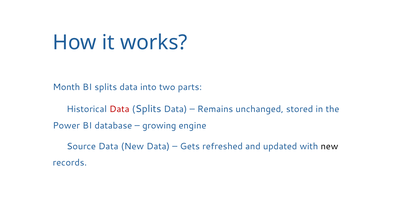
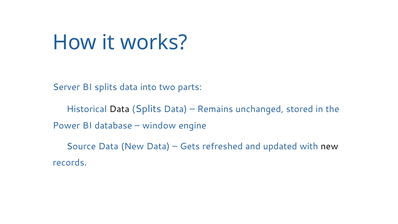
Month: Month -> Server (66, 87)
Data colour: red -> black (119, 109)
growing: growing -> window (159, 126)
